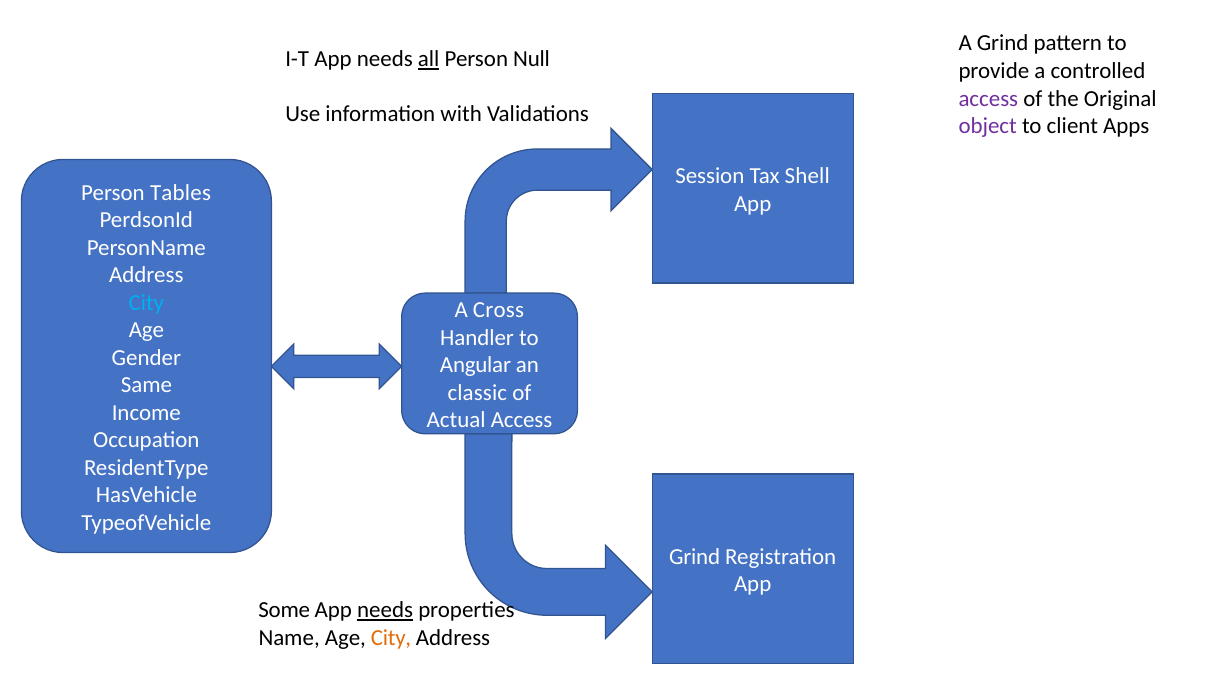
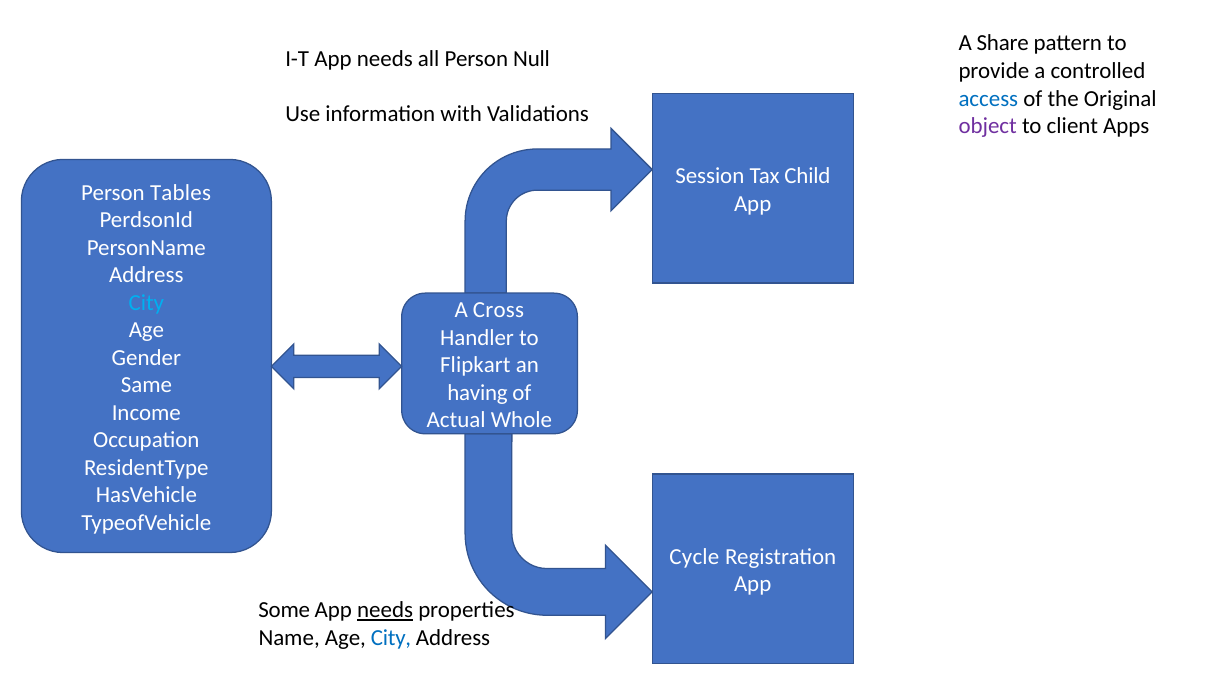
A Grind: Grind -> Share (1003, 43)
all underline: present -> none (429, 59)
access colour: purple -> blue (988, 99)
Shell: Shell -> Child (807, 176)
Angular: Angular -> Flipkart (475, 365)
classic: classic -> having (477, 393)
Actual Access: Access -> Whole (521, 420)
Grind: Grind -> Cycle (694, 557)
City colour: orange -> blue (391, 638)
